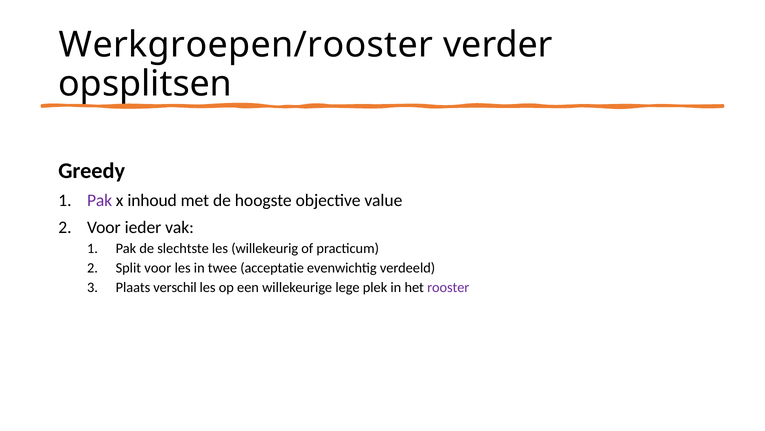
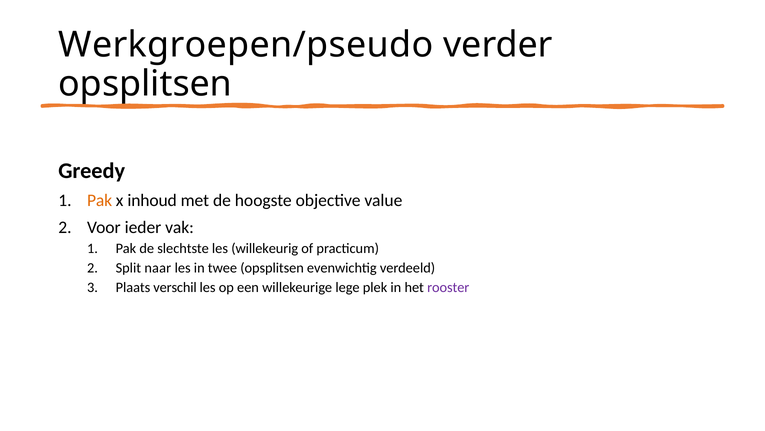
Werkgroepen/rooster: Werkgroepen/rooster -> Werkgroepen/pseudo (246, 45)
Pak colour: purple -> orange (100, 200)
Split voor: voor -> naar (158, 268)
twee acceptatie: acceptatie -> opsplitsen (272, 268)
